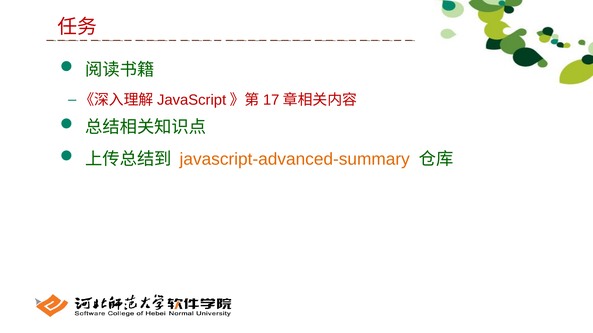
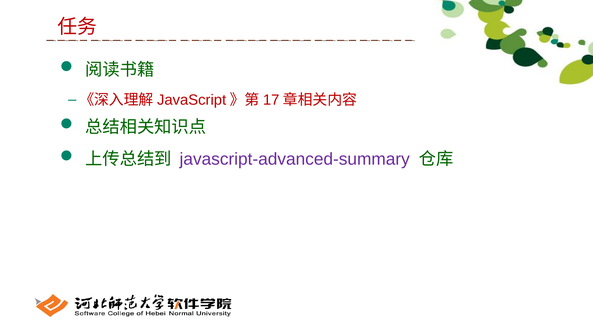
javascript-advanced-summary colour: orange -> purple (295, 159)
